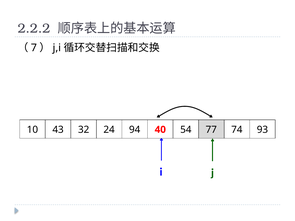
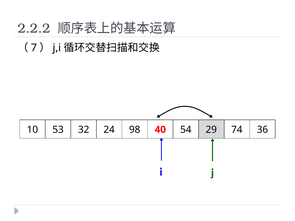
43: 43 -> 53 (58, 130)
94: 94 -> 98 (135, 130)
77: 77 -> 29 (211, 130)
93: 93 -> 36 (262, 130)
